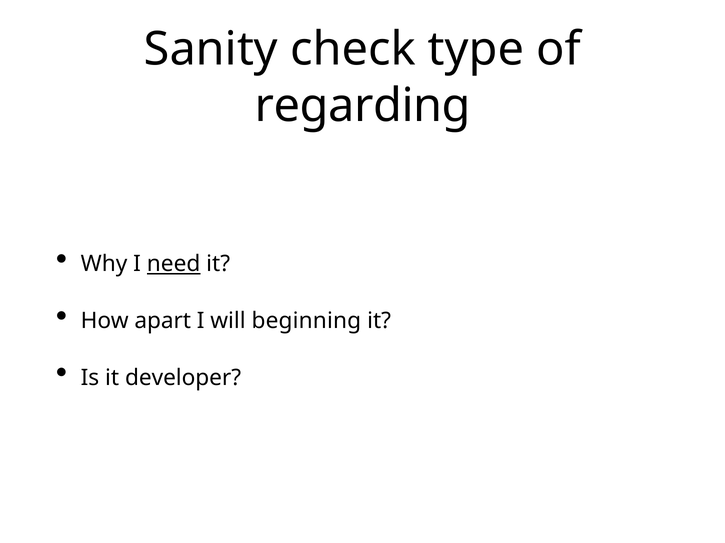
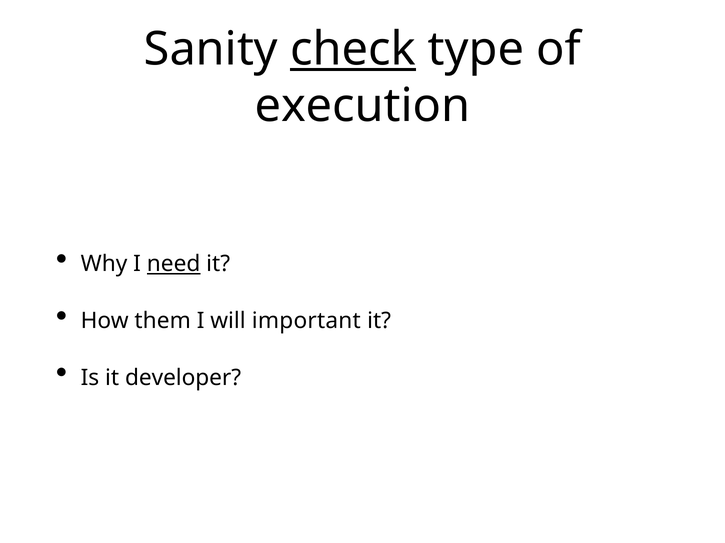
check underline: none -> present (353, 49)
regarding: regarding -> execution (362, 106)
apart: apart -> them (163, 321)
beginning: beginning -> important (306, 321)
